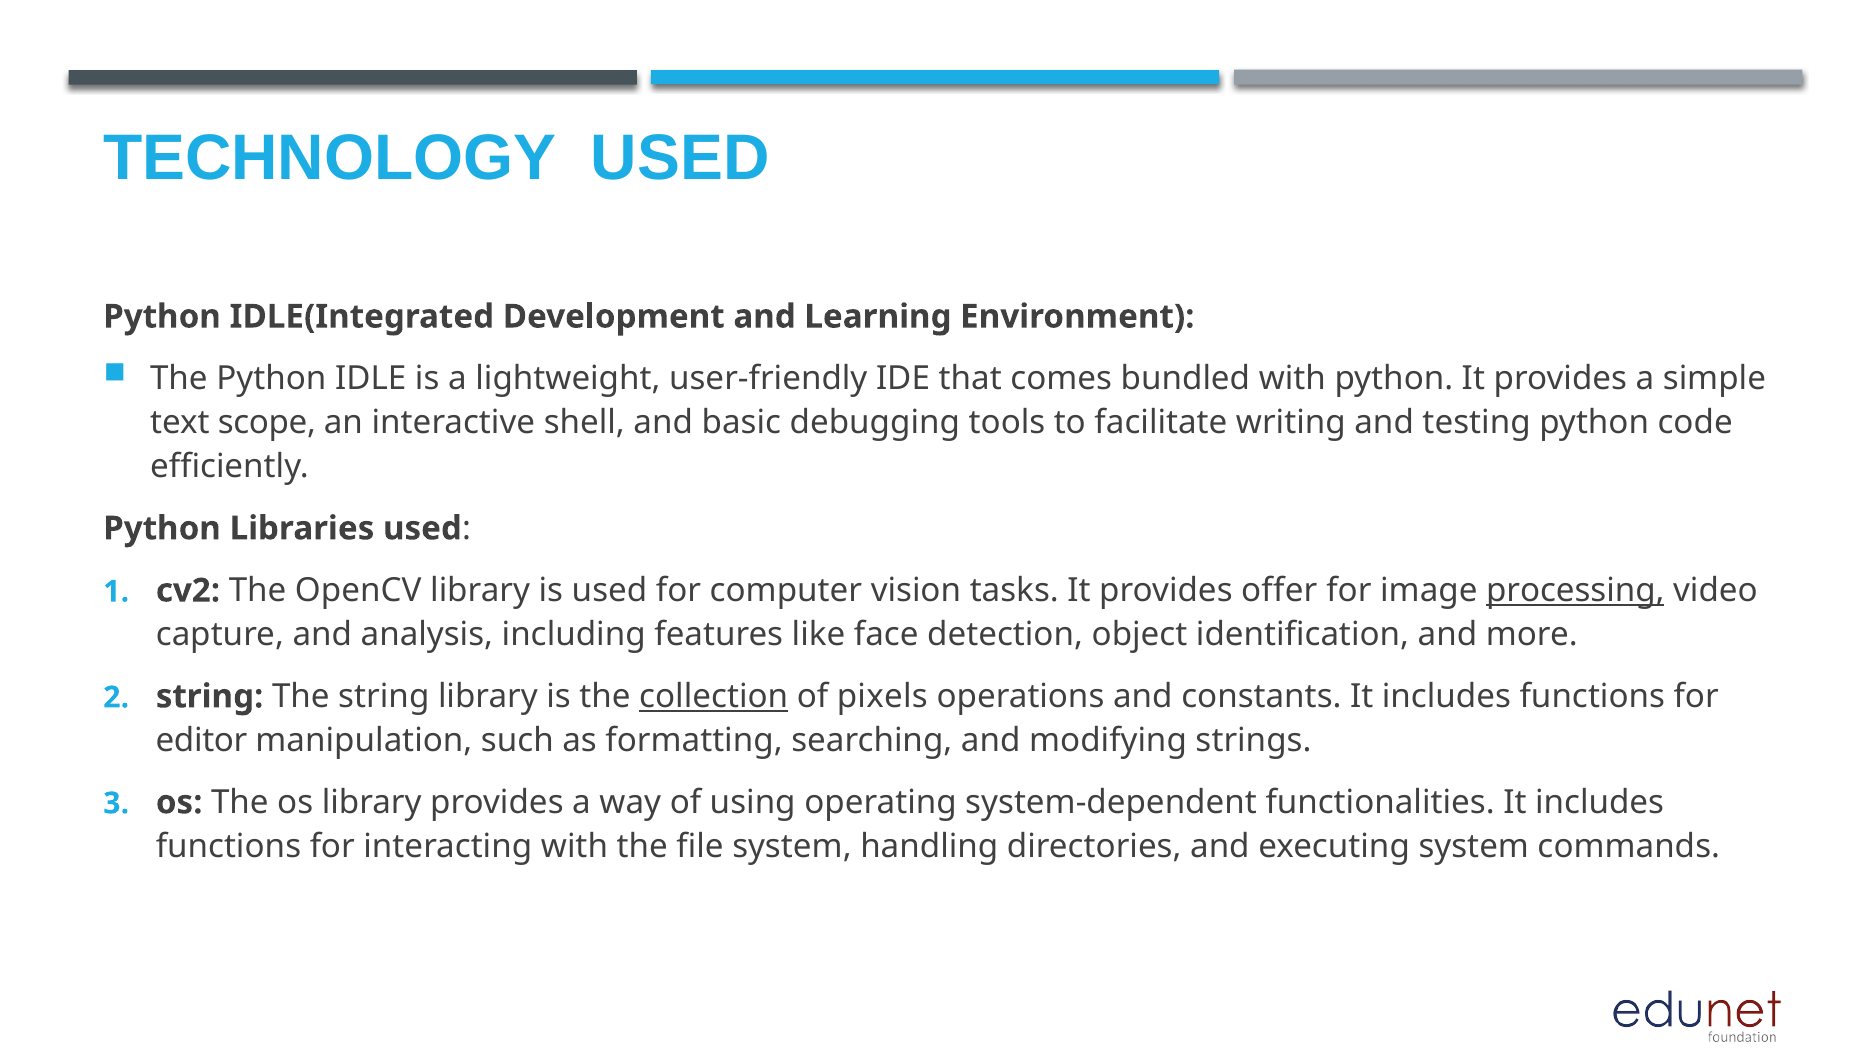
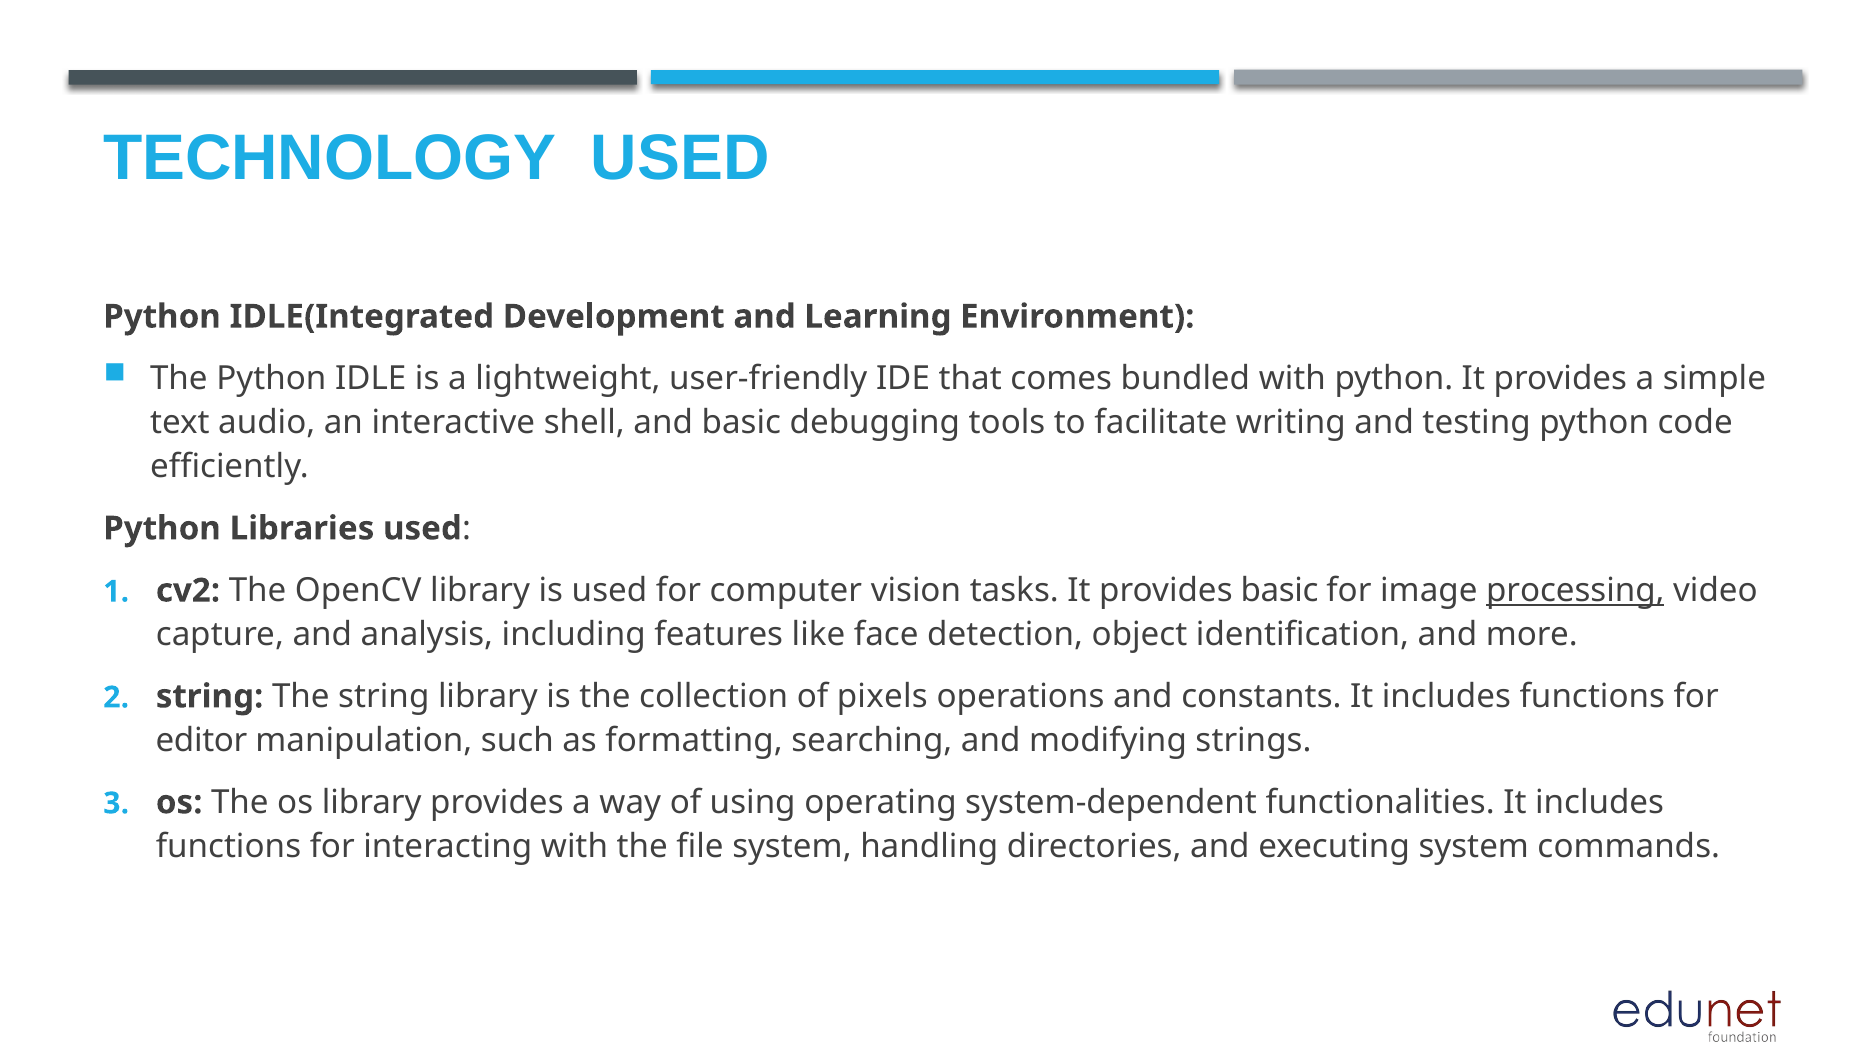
scope: scope -> audio (267, 422)
provides offer: offer -> basic (1280, 590)
collection underline: present -> none (714, 696)
